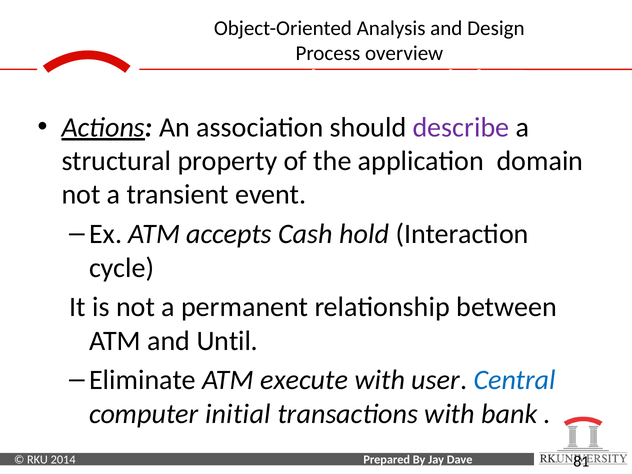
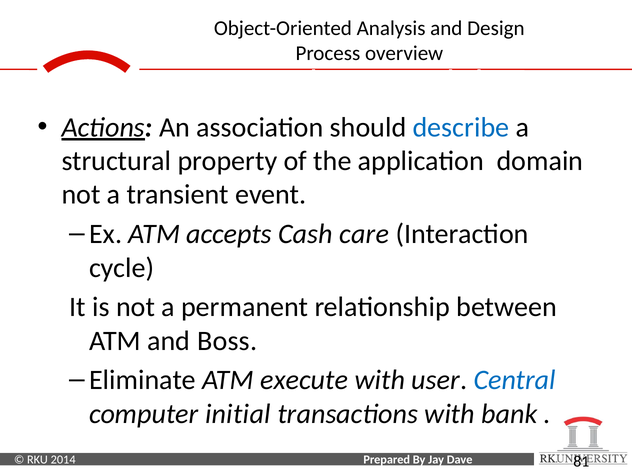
describe colour: purple -> blue (461, 127)
hold: hold -> care (364, 234)
Until: Until -> Boss (227, 341)
